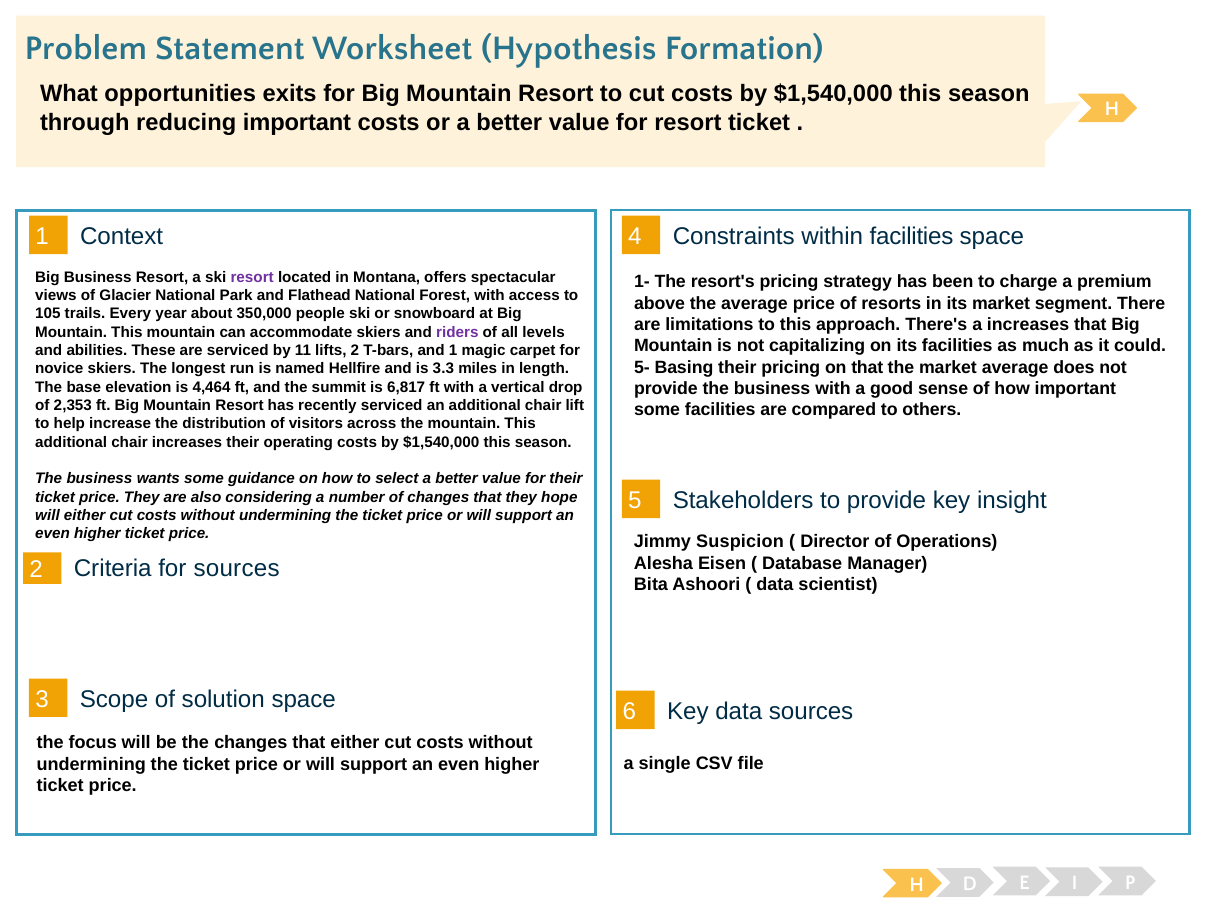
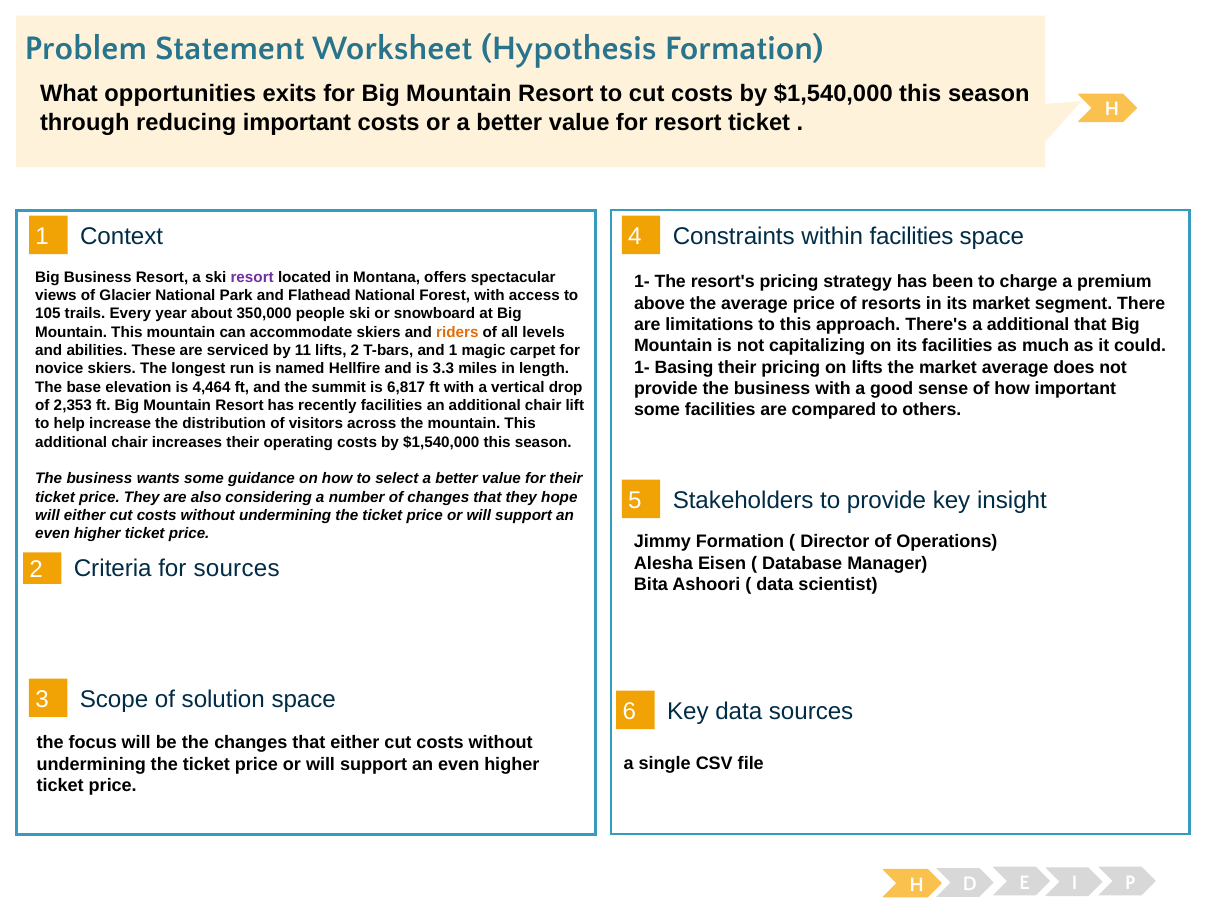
a increases: increases -> additional (1028, 324)
riders colour: purple -> orange (457, 332)
5-: 5- -> 1- (642, 367)
on that: that -> lifts (867, 367)
recently serviced: serviced -> facilities (392, 405)
Jimmy Suspicion: Suspicion -> Formation (740, 541)
